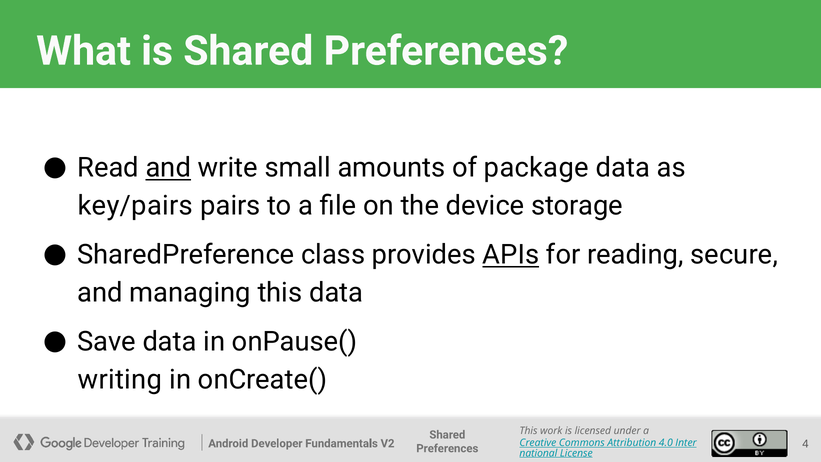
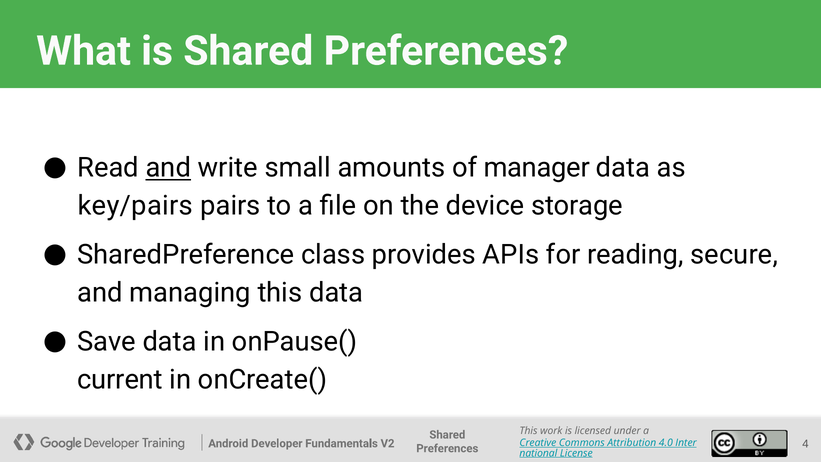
package: package -> manager (537, 168)
APIs underline: present -> none (511, 255)
writing: writing -> current (120, 379)
